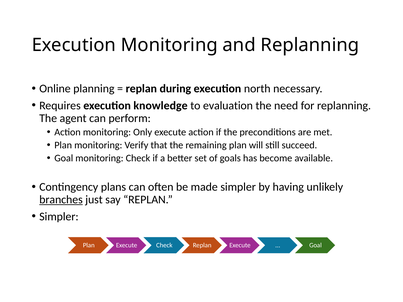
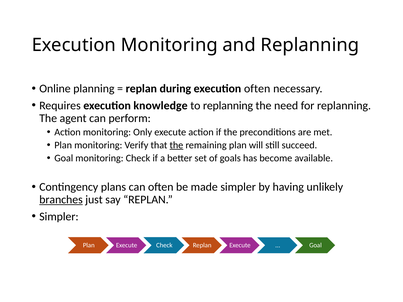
execution north: north -> often (257, 89)
to evaluation: evaluation -> replanning (228, 106)
the underline: none -> present (176, 145)
